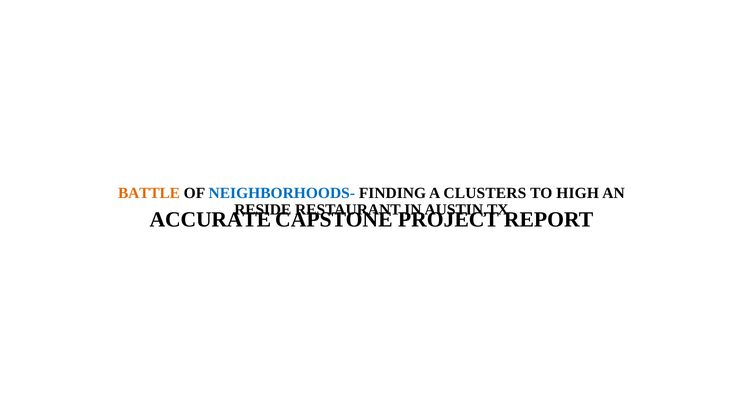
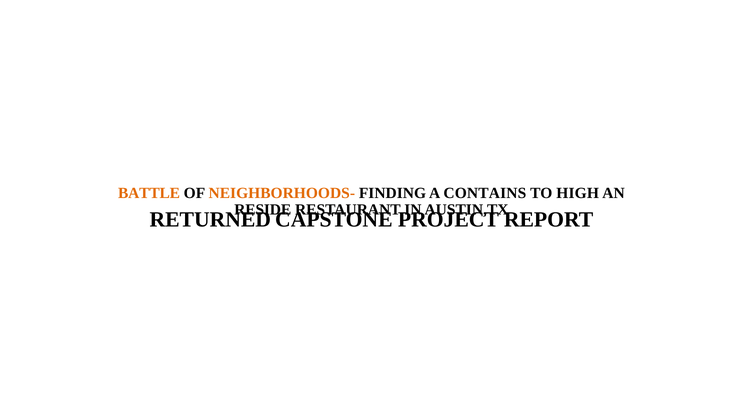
NEIGHBORHOODS- colour: blue -> orange (282, 193)
CLUSTERS: CLUSTERS -> CONTAINS (485, 193)
ACCURATE: ACCURATE -> RETURNED (210, 220)
